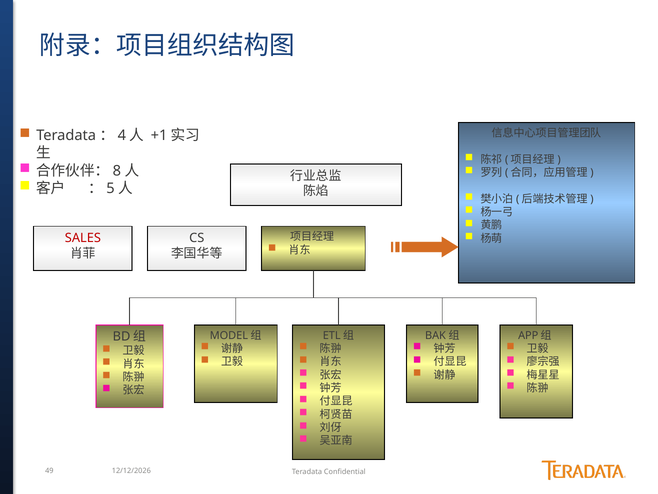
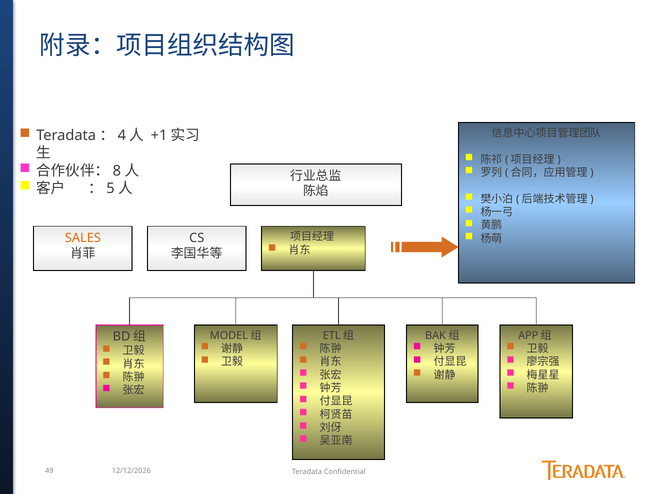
SALES colour: red -> orange (83, 238)
